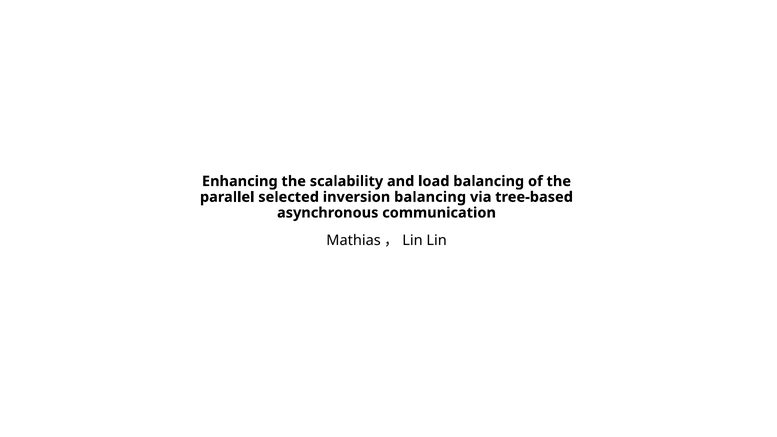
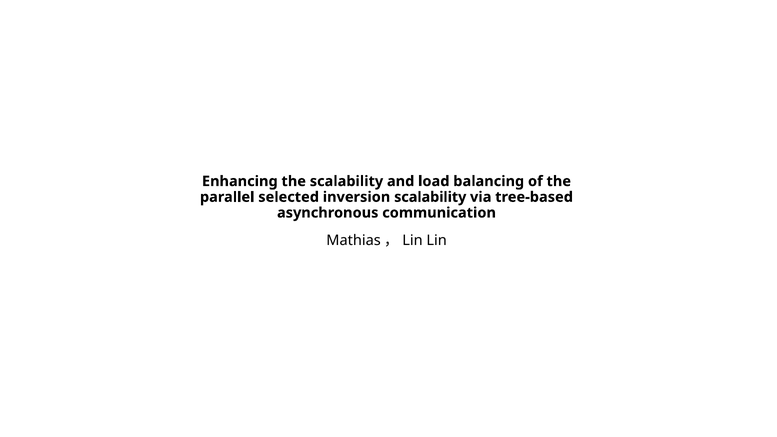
inversion balancing: balancing -> scalability (430, 197)
